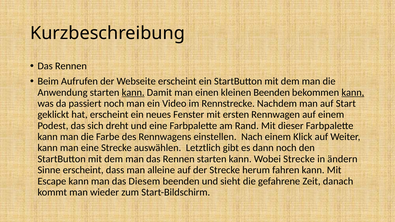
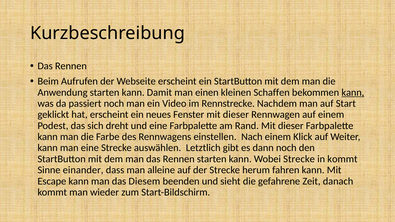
kann underline: present -> none (133, 92)
kleinen Beenden: Beenden -> Schaffen (272, 92)
Fenster mit ersten: ersten -> dieser (236, 115)
in ändern: ändern -> kommt (342, 159)
Sinne erscheint: erscheint -> einander (83, 170)
